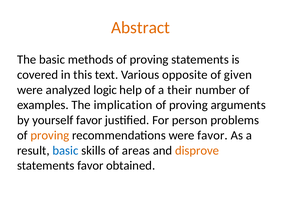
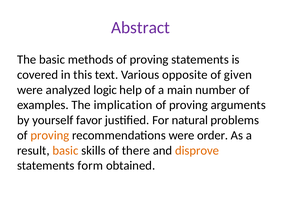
Abstract colour: orange -> purple (141, 28)
their: their -> main (180, 90)
person: person -> natural (190, 121)
were favor: favor -> order (213, 136)
basic colour: blue -> orange (65, 151)
areas: areas -> there (136, 151)
statements favor: favor -> form (90, 166)
